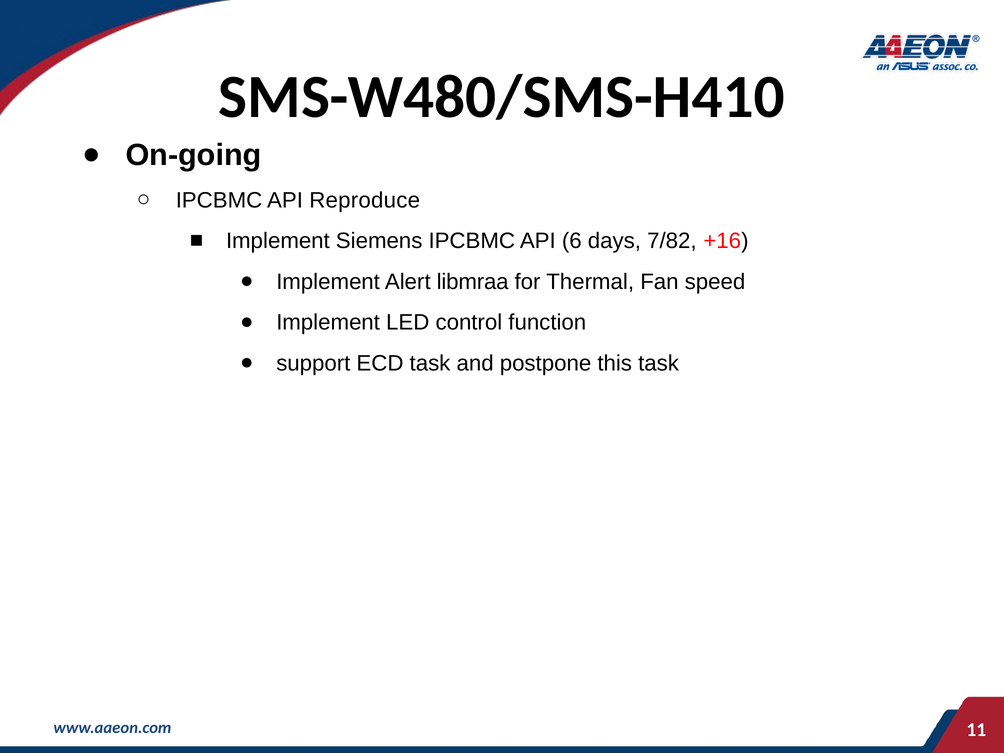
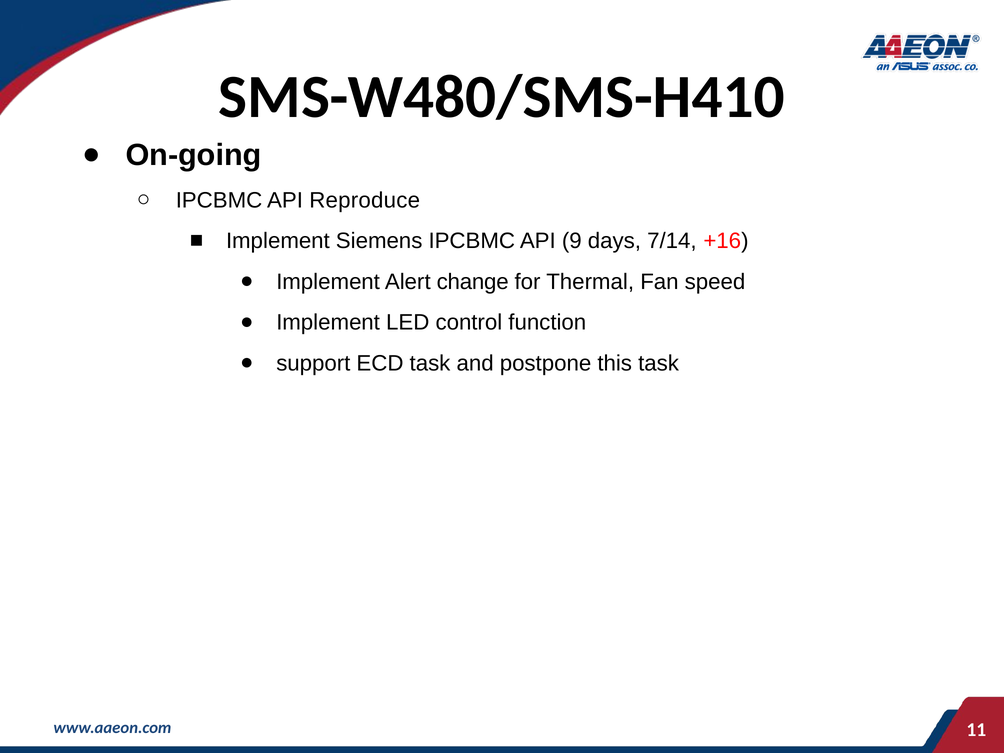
6: 6 -> 9 (572, 241)
7/82: 7/82 -> 7/14 (672, 241)
libmraa: libmraa -> change (473, 282)
